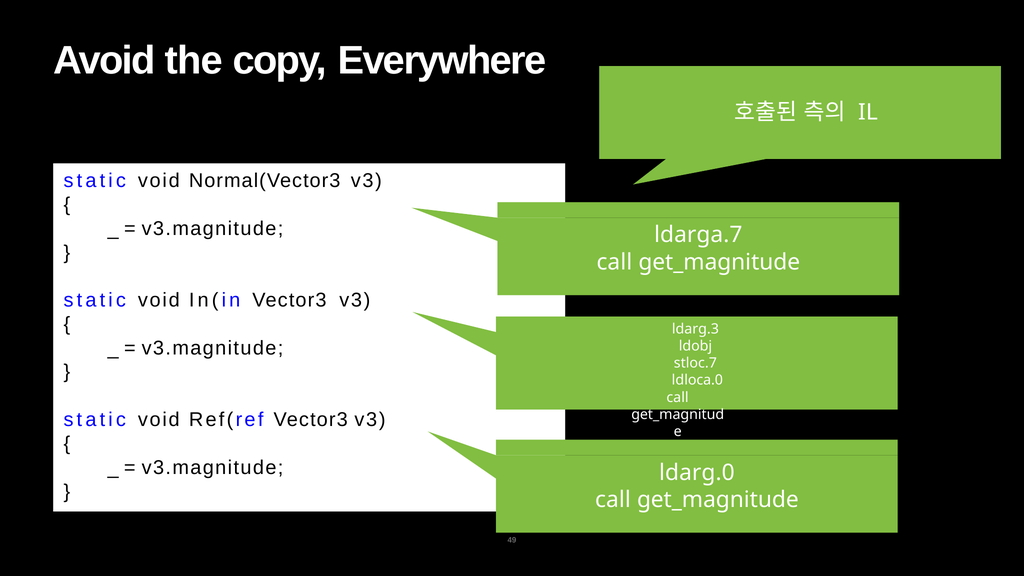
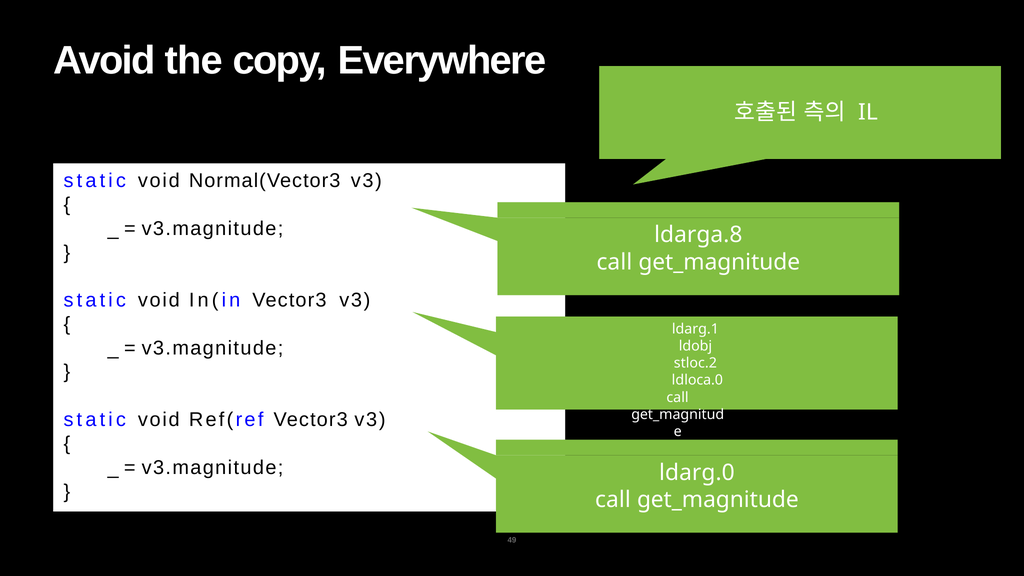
ldarga.7: ldarga.7 -> ldarga.8 (698, 235)
ldarg.3: ldarg.3 -> ldarg.1 (695, 329)
stloc.7: stloc.7 -> stloc.2 (695, 363)
